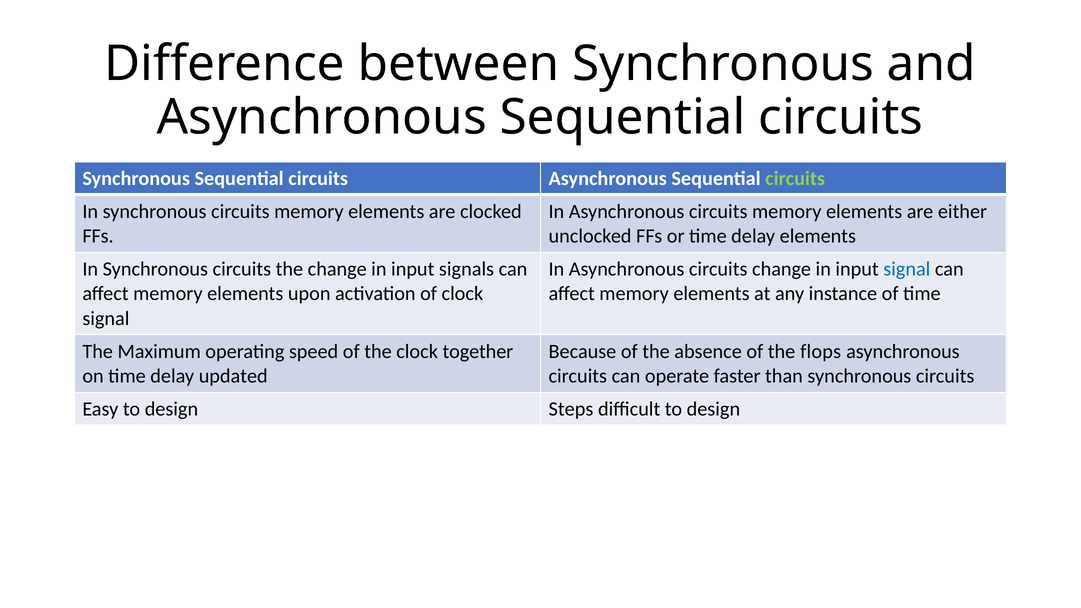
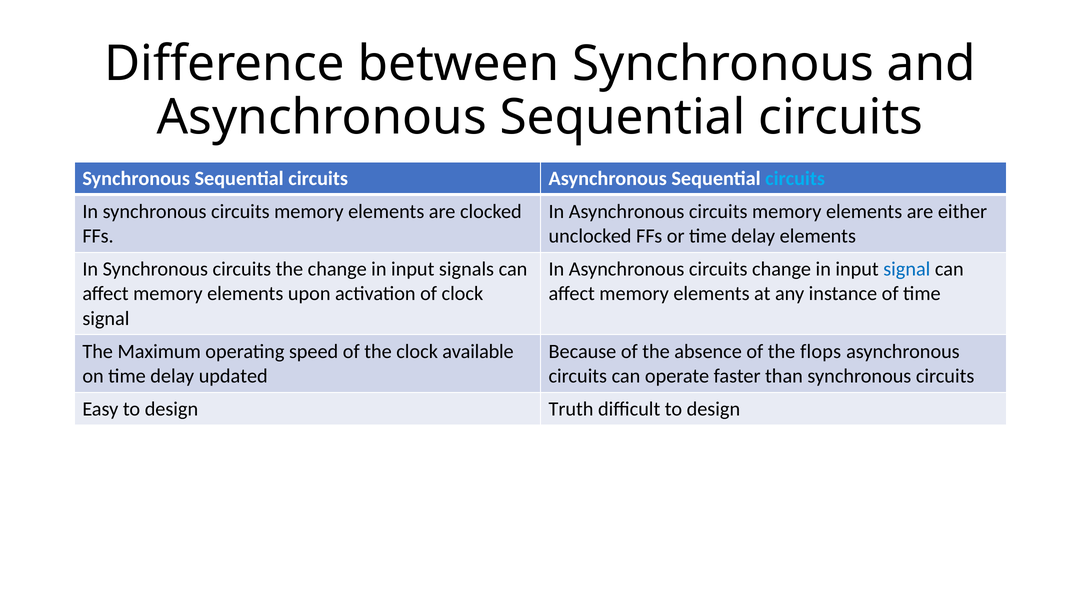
circuits colour: light green -> light blue (795, 179)
together: together -> available (478, 351)
Steps: Steps -> Truth (571, 409)
